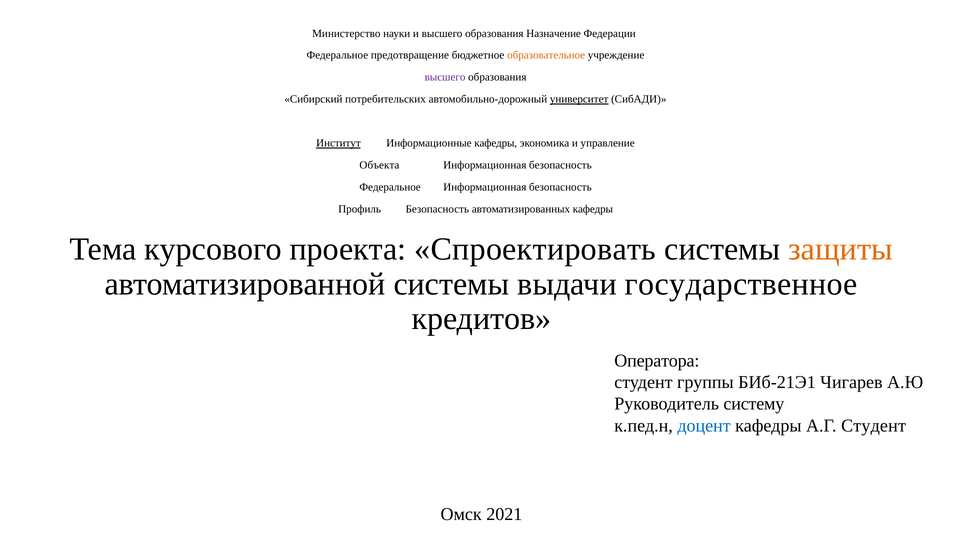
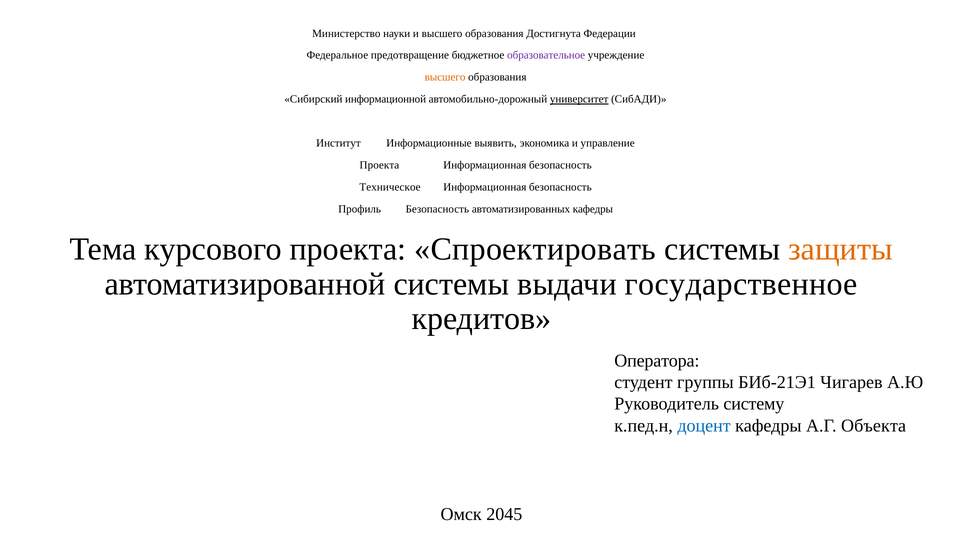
Назначение: Назначение -> Достигнута (554, 33)
образовательное colour: orange -> purple (546, 55)
высшего colour: purple -> orange (445, 77)
потребительских: потребительских -> информационной (386, 99)
Институт underline: present -> none (338, 143)
Информационные кафедры: кафедры -> выявить (496, 143)
Объекта: Объекта -> Проекта (379, 165)
Федеральное: Федеральное -> Техническое (390, 187)
А.Г Студент: Студент -> Объекта (874, 425)
2021: 2021 -> 2045 (504, 514)
